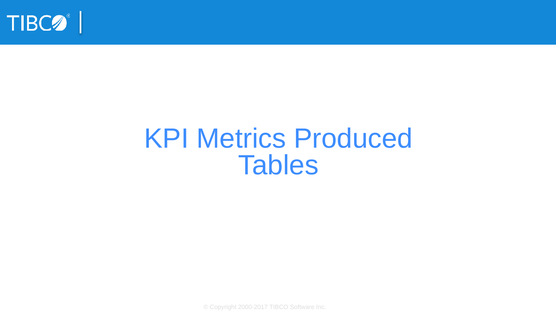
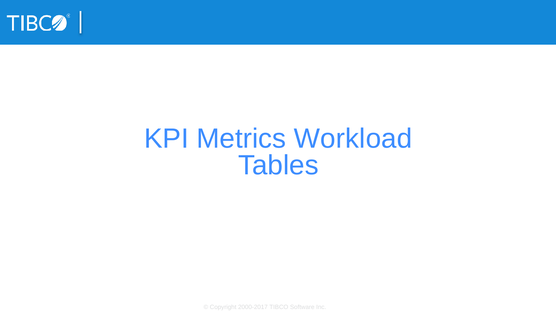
Produced: Produced -> Workload (353, 139)
